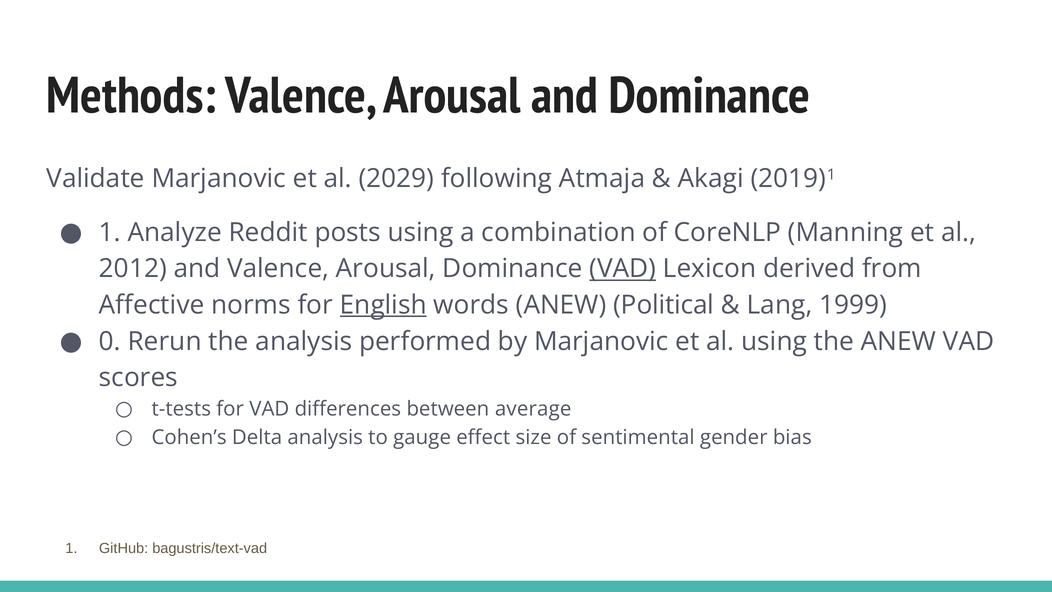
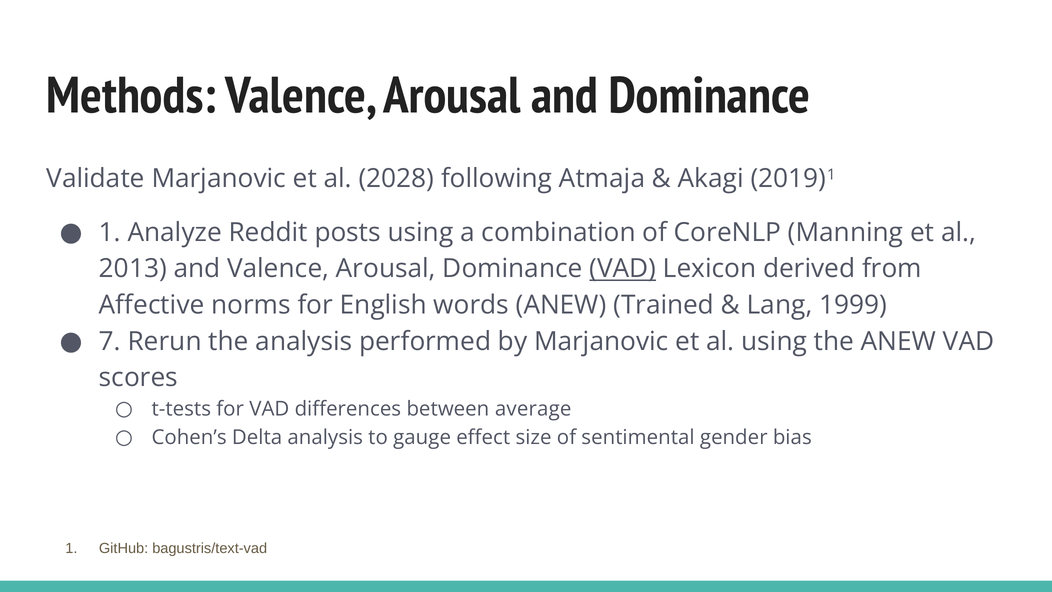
2029: 2029 -> 2028 (396, 179)
2012: 2012 -> 2013 (133, 269)
English underline: present -> none (383, 305)
Political: Political -> Trained (664, 305)
0: 0 -> 7 (110, 341)
